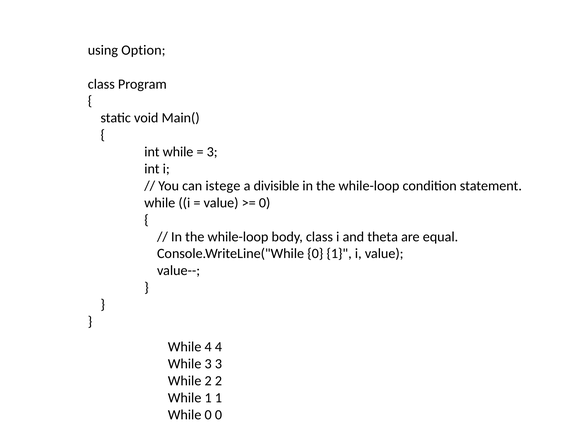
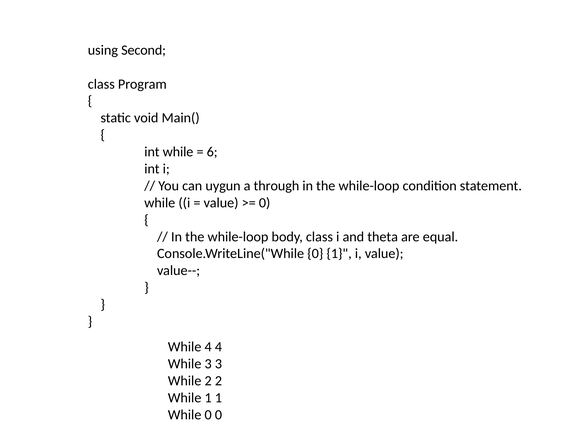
Option: Option -> Second (144, 50)
3: 3 -> 6 (212, 152)
istege: istege -> uygun (223, 186)
divisible: divisible -> through (276, 186)
